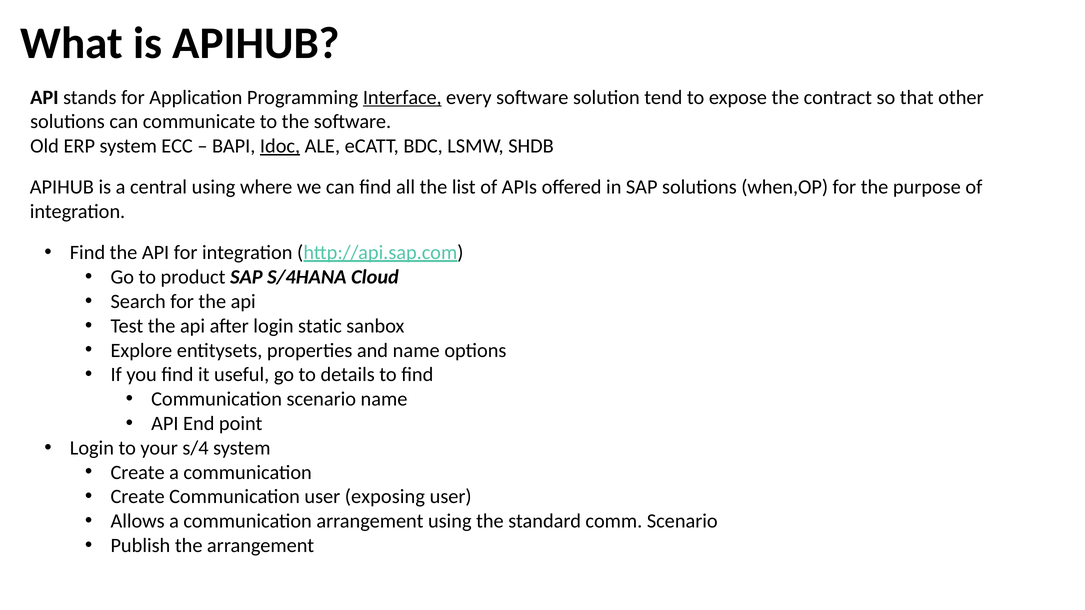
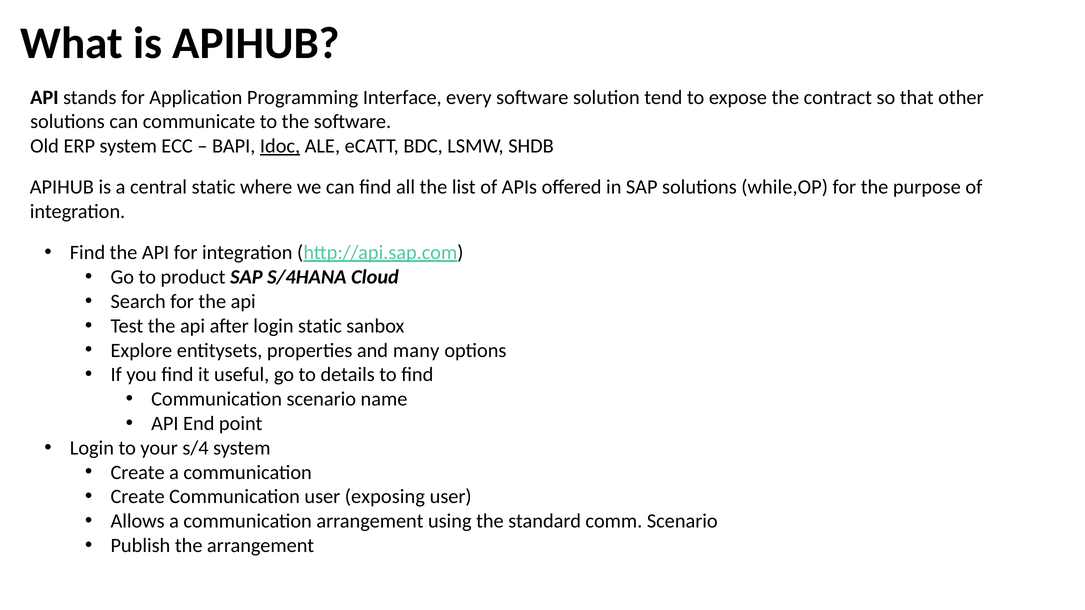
Interface underline: present -> none (402, 97)
central using: using -> static (214, 187)
when,OP: when,OP -> while,OP (785, 187)
and name: name -> many (416, 351)
